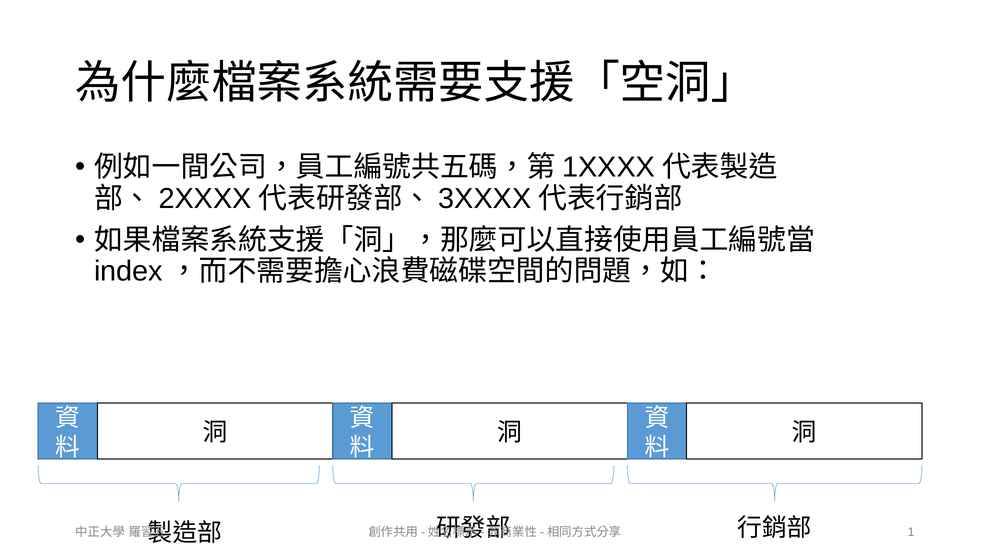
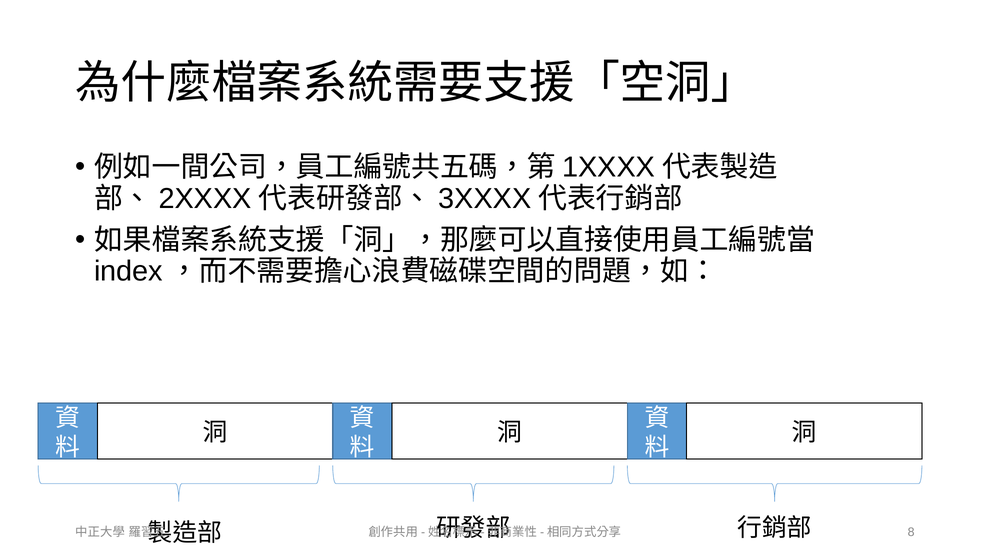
1: 1 -> 8 (911, 532)
